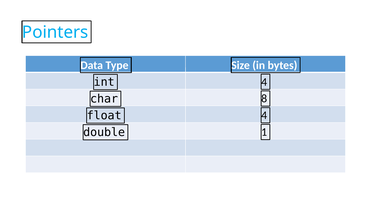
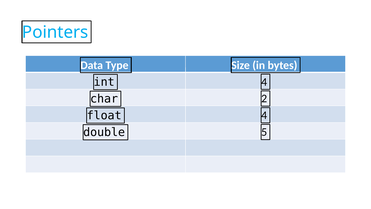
8: 8 -> 2 (264, 98)
1: 1 -> 5 (264, 132)
